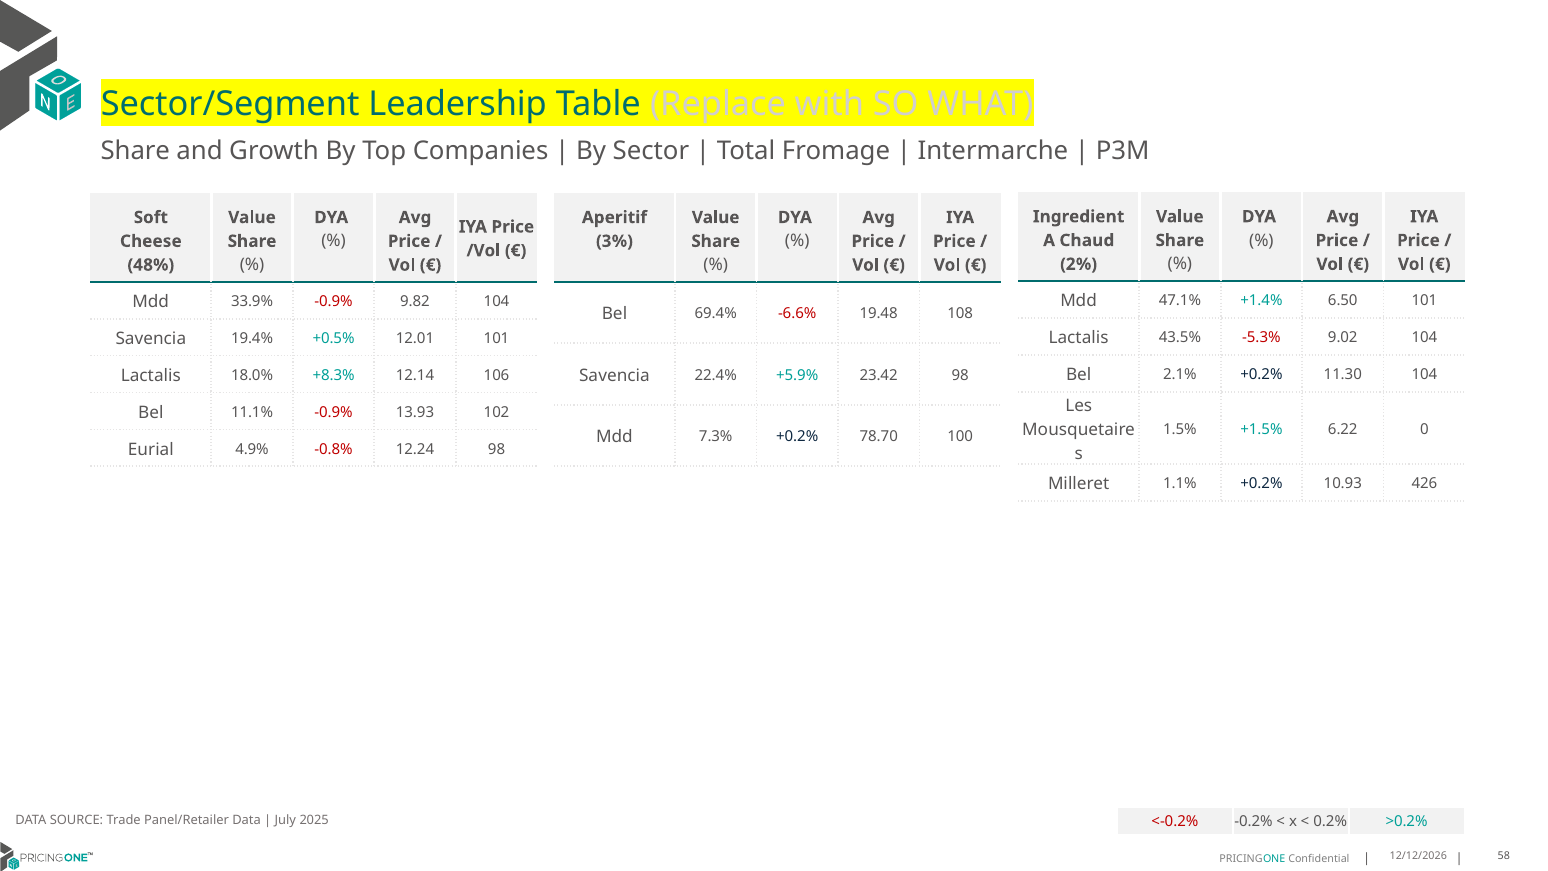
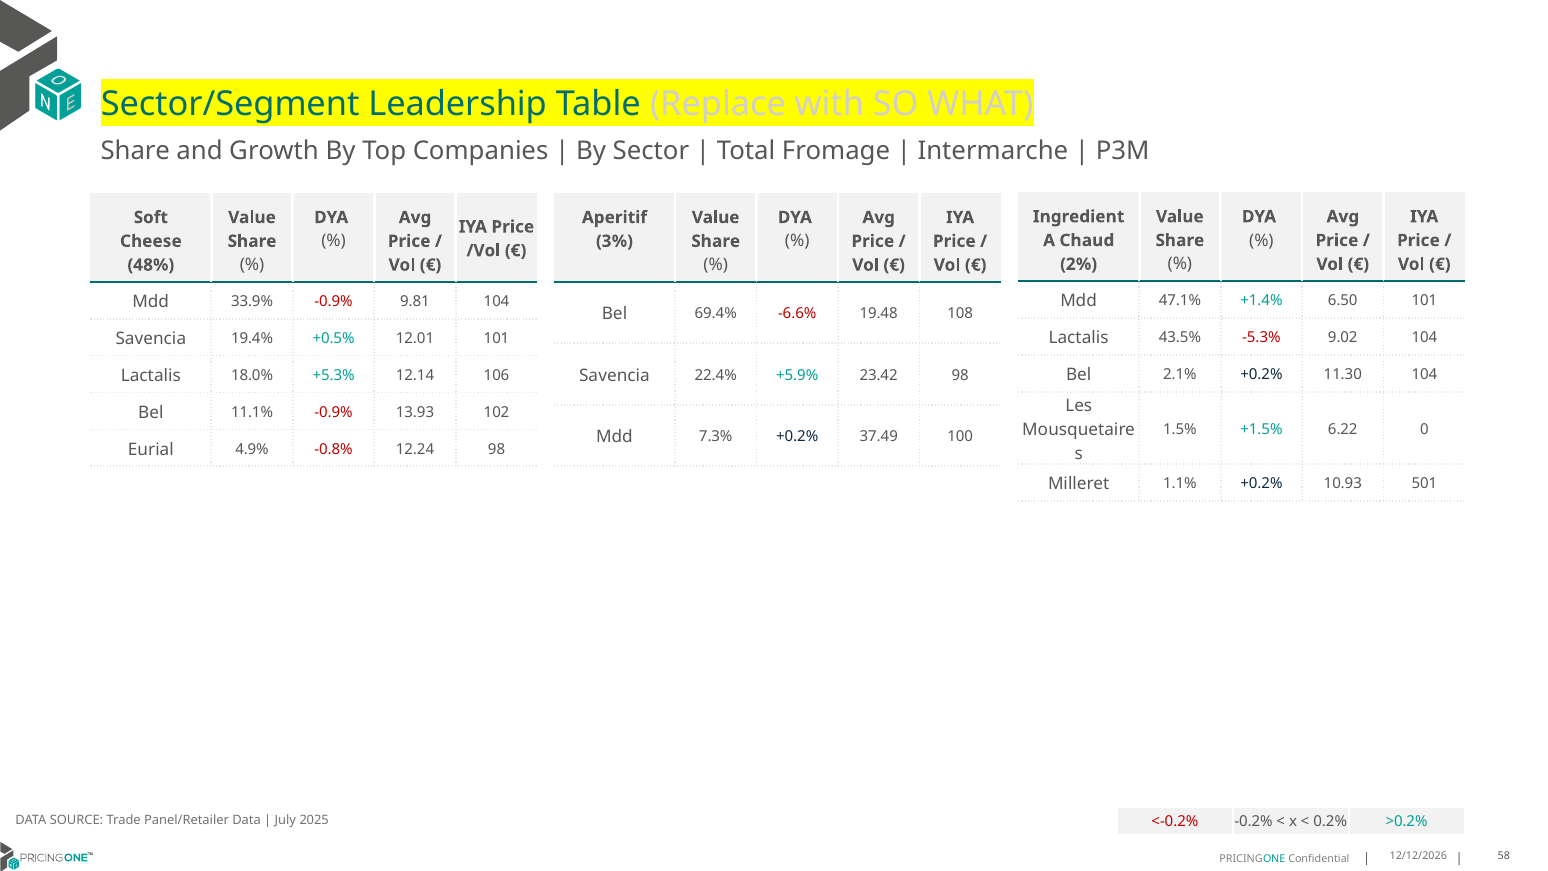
9.82: 9.82 -> 9.81 (415, 301)
+8.3%: +8.3% -> +5.3% (334, 375)
78.70: 78.70 -> 37.49 (879, 437)
426: 426 -> 501 (1424, 484)
